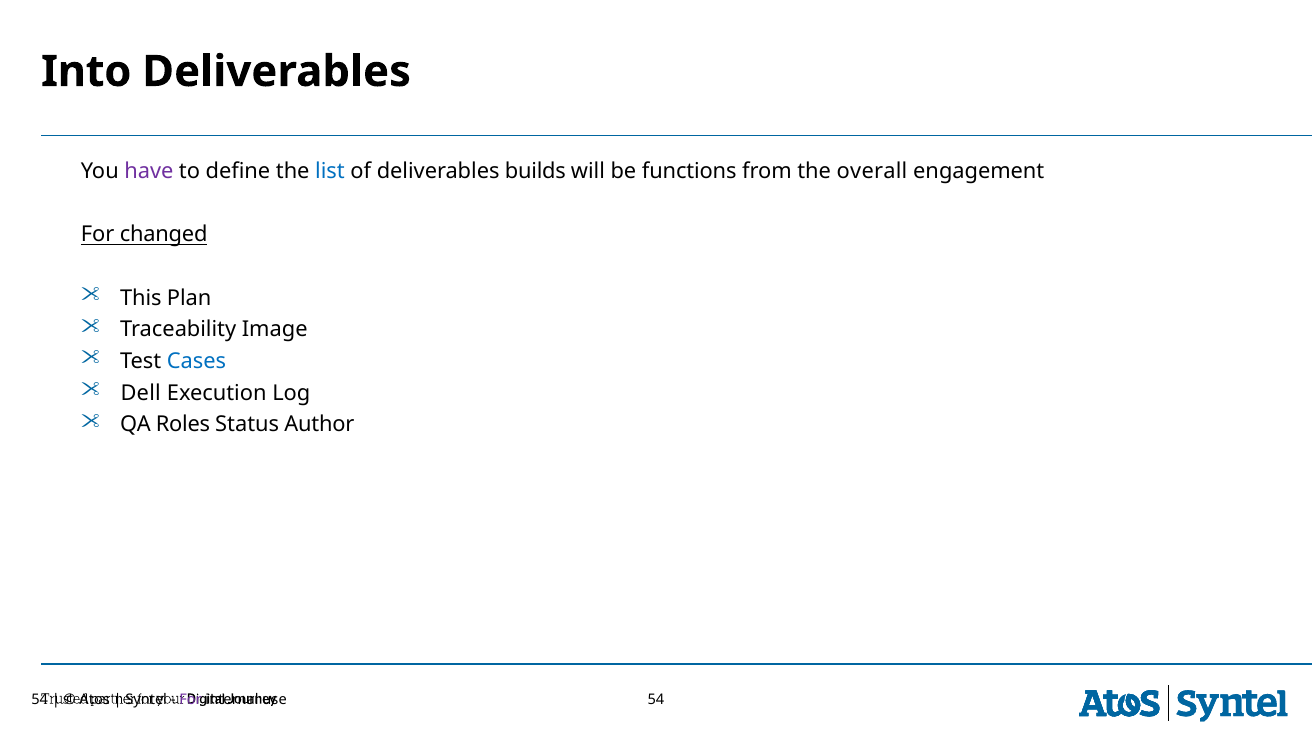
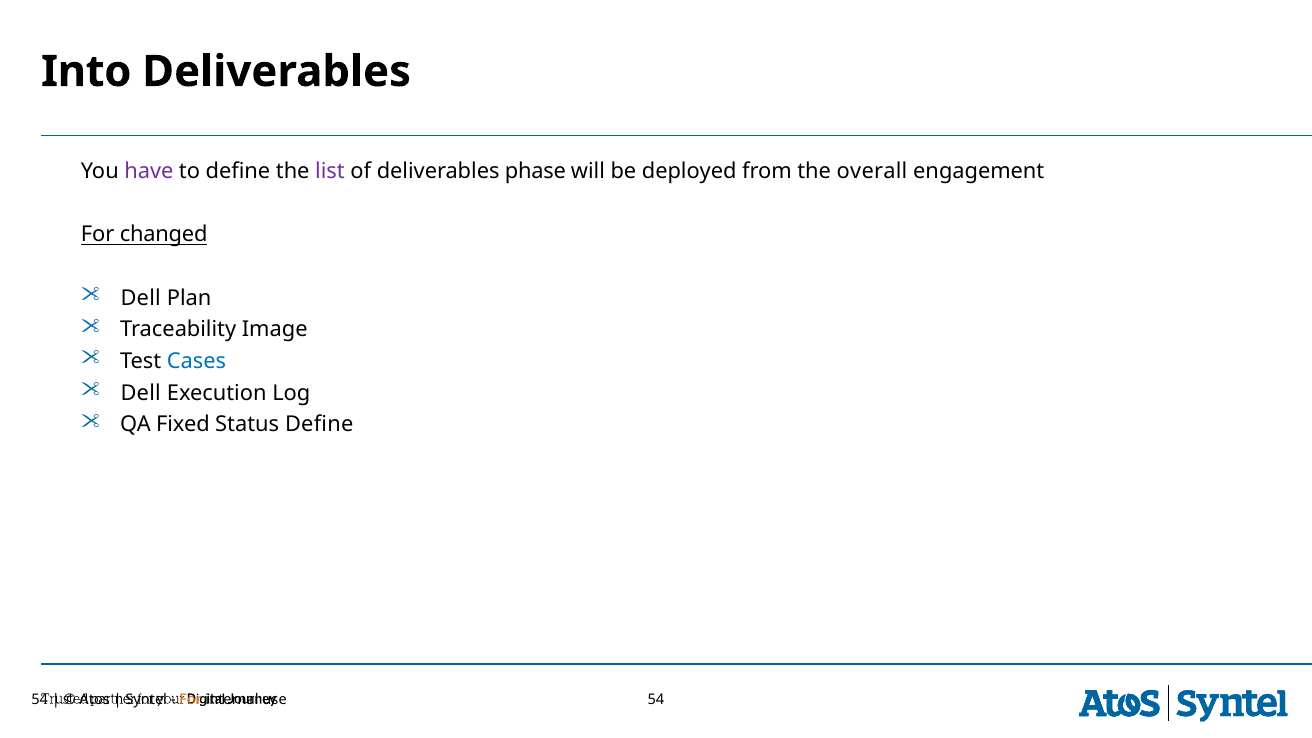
list colour: blue -> purple (330, 171)
builds: builds -> phase (535, 171)
functions: functions -> deployed (689, 171)
This: This -> Dell (141, 298)
Roles: Roles -> Fixed (183, 425)
Status Author: Author -> Define (319, 425)
For colour: purple -> orange (190, 699)
